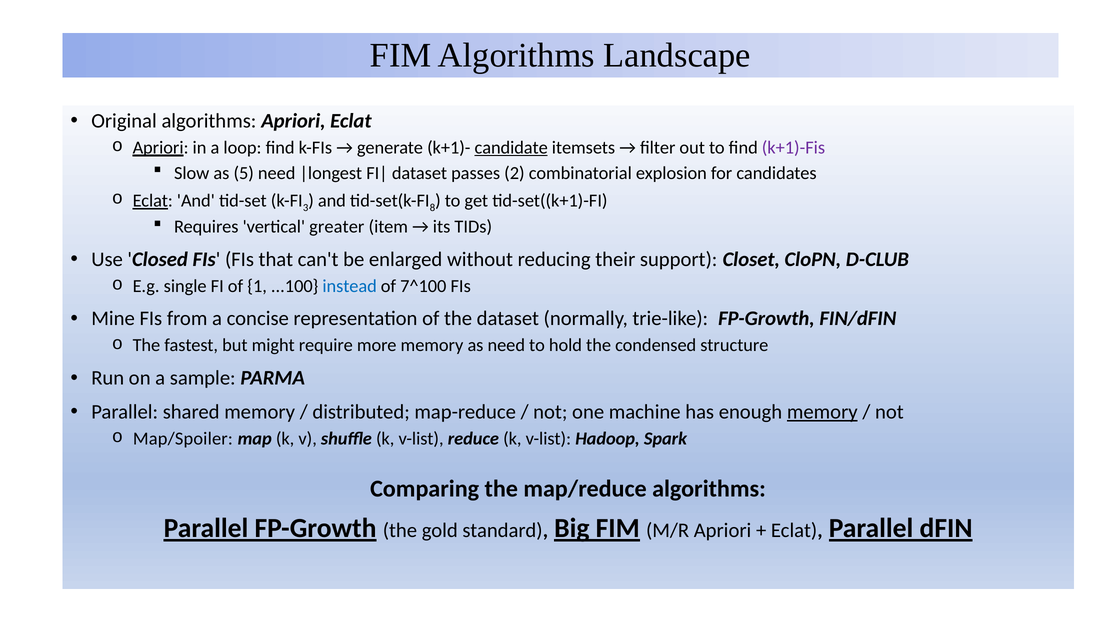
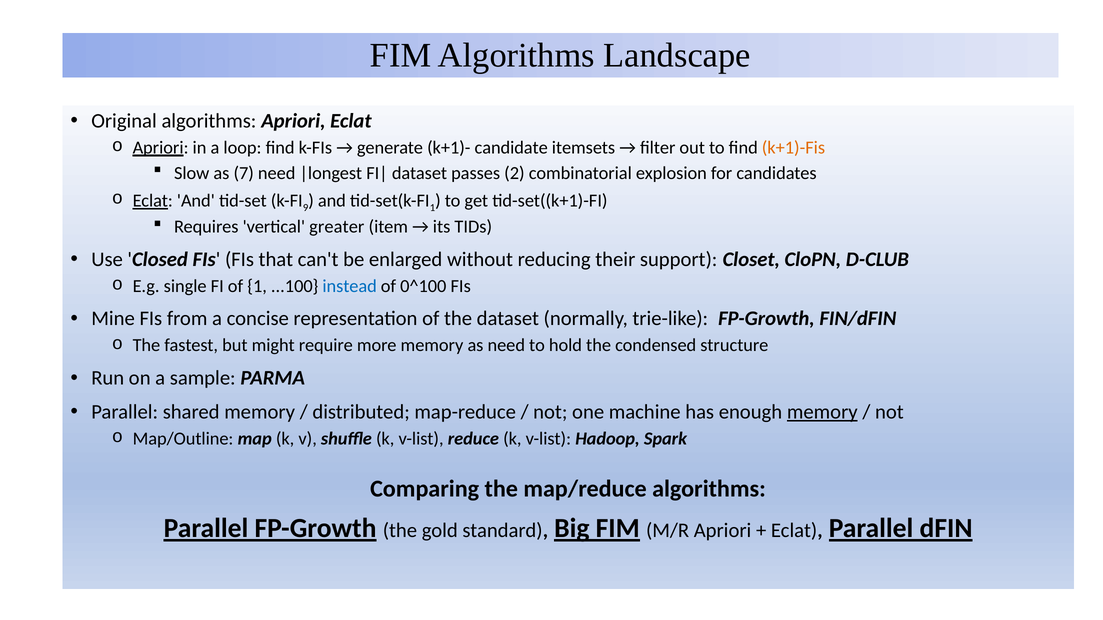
candidate underline: present -> none (511, 148)
k+1)-Fis colour: purple -> orange (793, 148)
5: 5 -> 7 (244, 173)
3: 3 -> 9 (306, 208)
8: 8 -> 1 (432, 208)
7^100: 7^100 -> 0^100 (423, 286)
Map/Spoiler: Map/Spoiler -> Map/Outline (183, 439)
